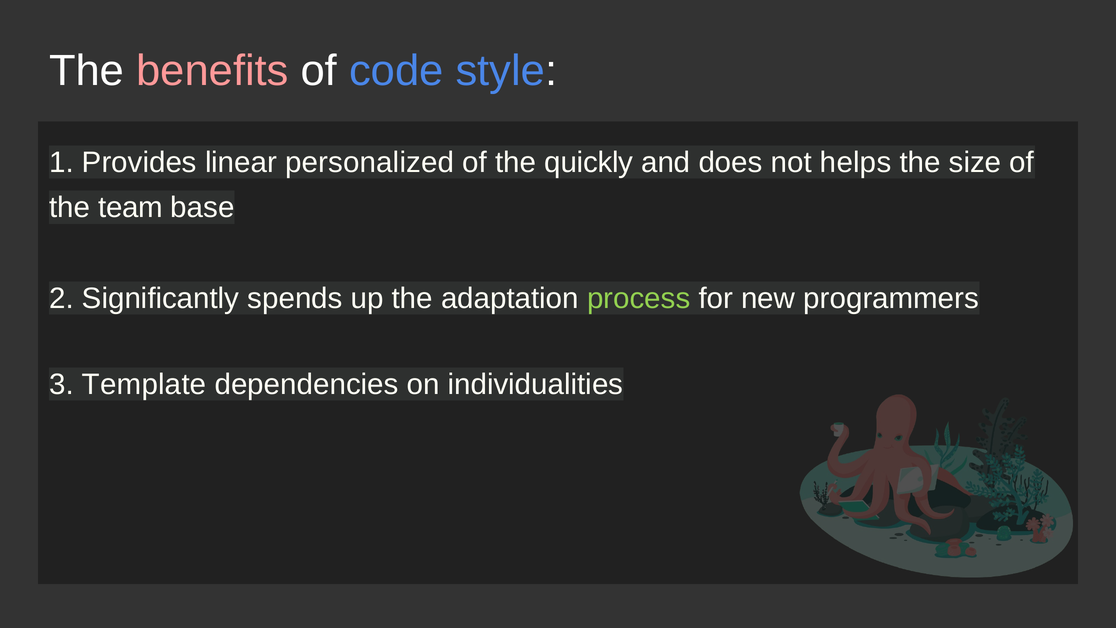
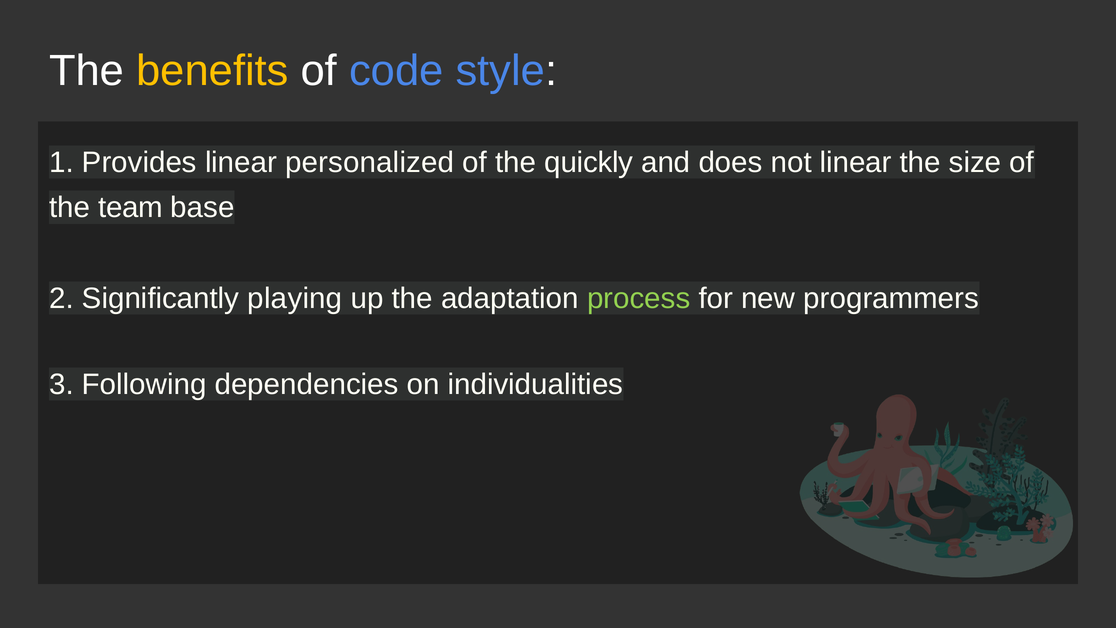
benefits colour: pink -> yellow (212, 71)
not helps: helps -> linear (856, 162)
spends: spends -> playing (295, 298)
Template: Template -> Following (144, 384)
